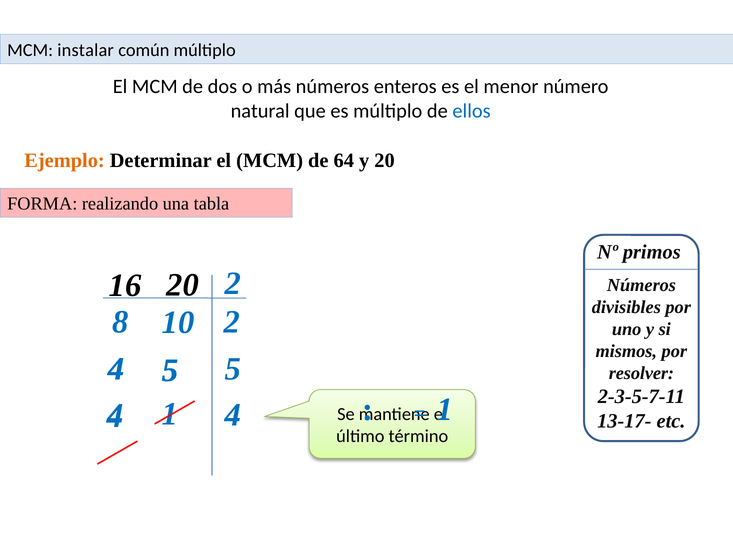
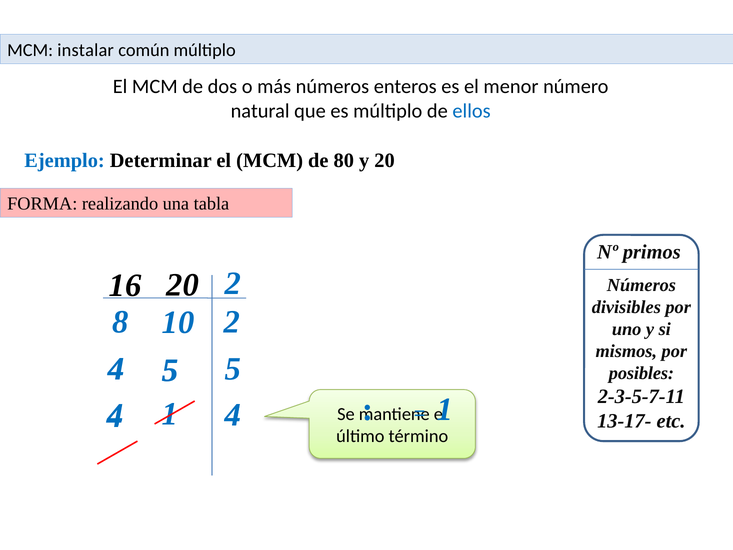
Ejemplo colour: orange -> blue (65, 160)
64: 64 -> 80 (344, 160)
resolver: resolver -> posibles (641, 373)
